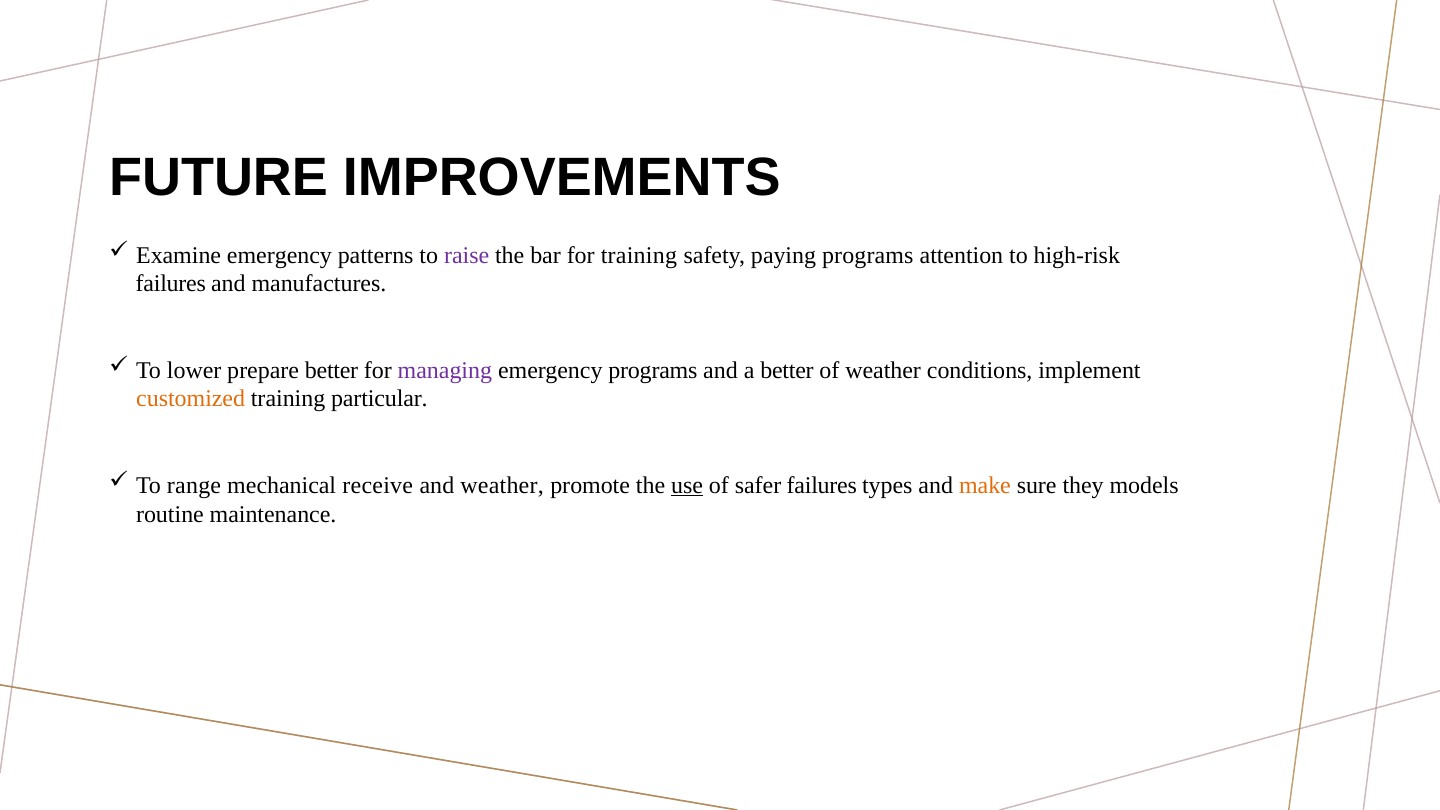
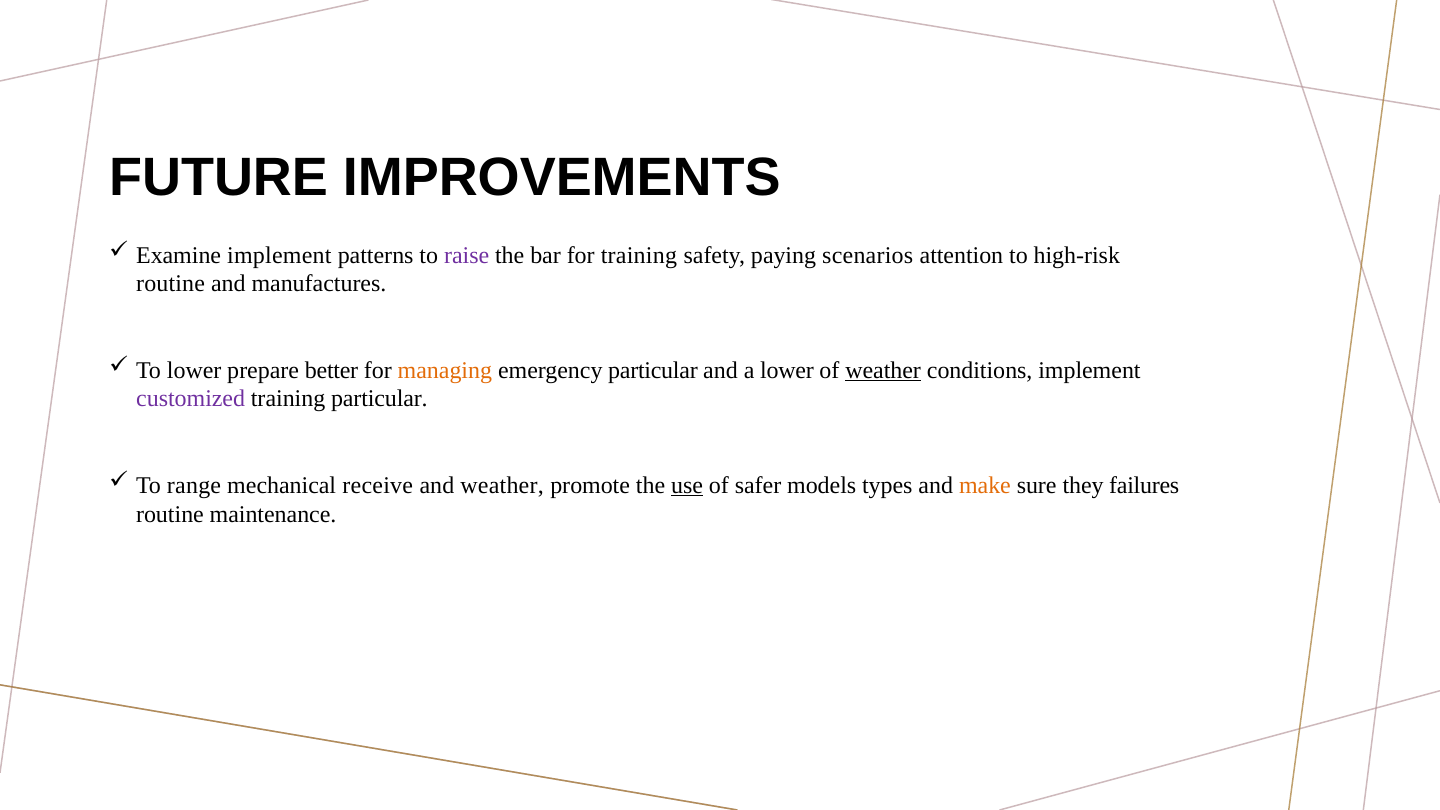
Examine emergency: emergency -> implement (279, 255)
paying programs: programs -> scenarios (868, 255)
failures: failures -> routine (171, 284)
managing colour: purple -> orange (445, 370)
emergency programs: programs -> particular (653, 370)
a better: better -> lower (787, 370)
weather underline: none -> present (883, 370)
customized colour: orange -> purple (191, 399)
safer failures: failures -> models (822, 485)
models: models -> failures (1144, 485)
